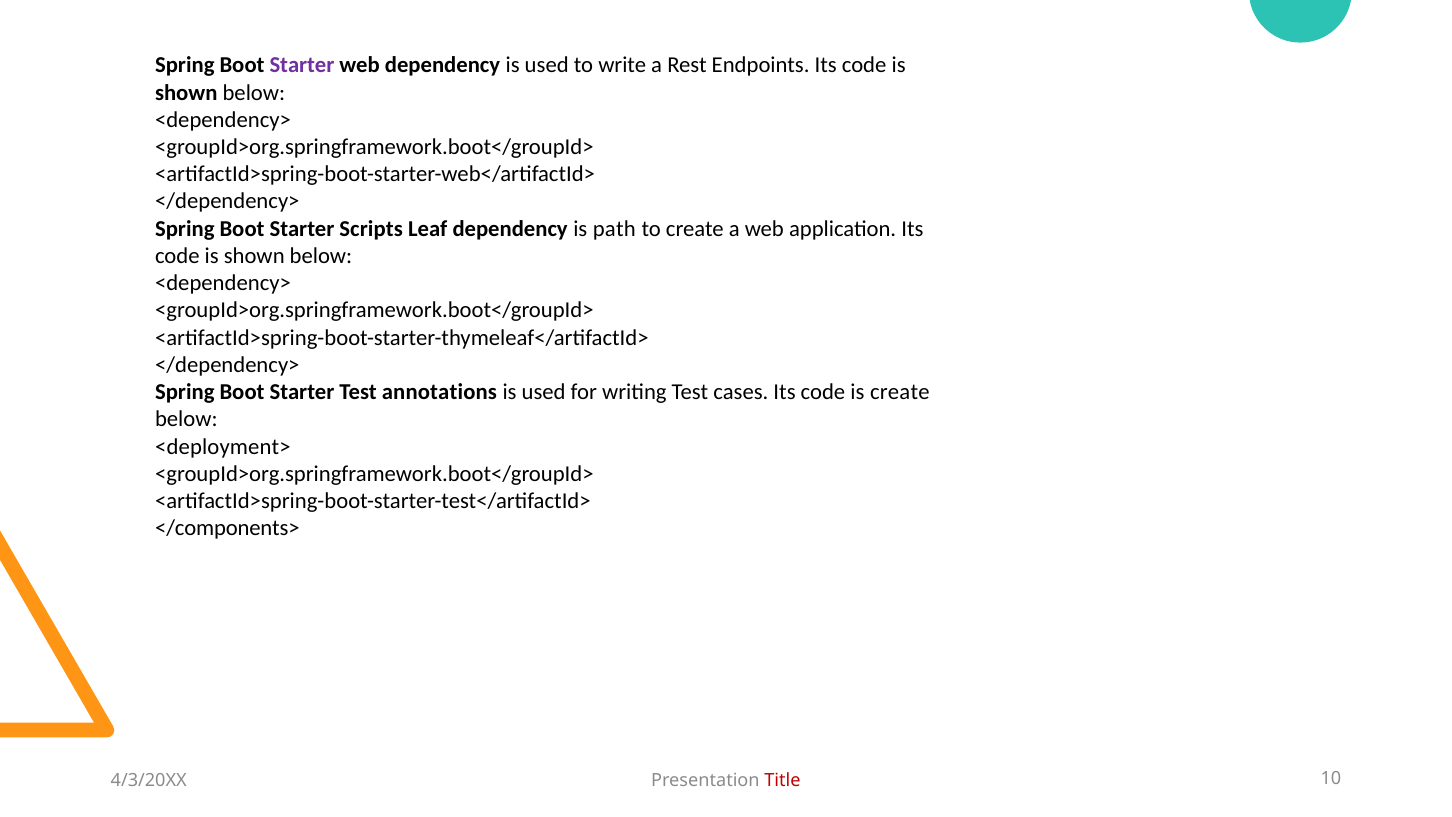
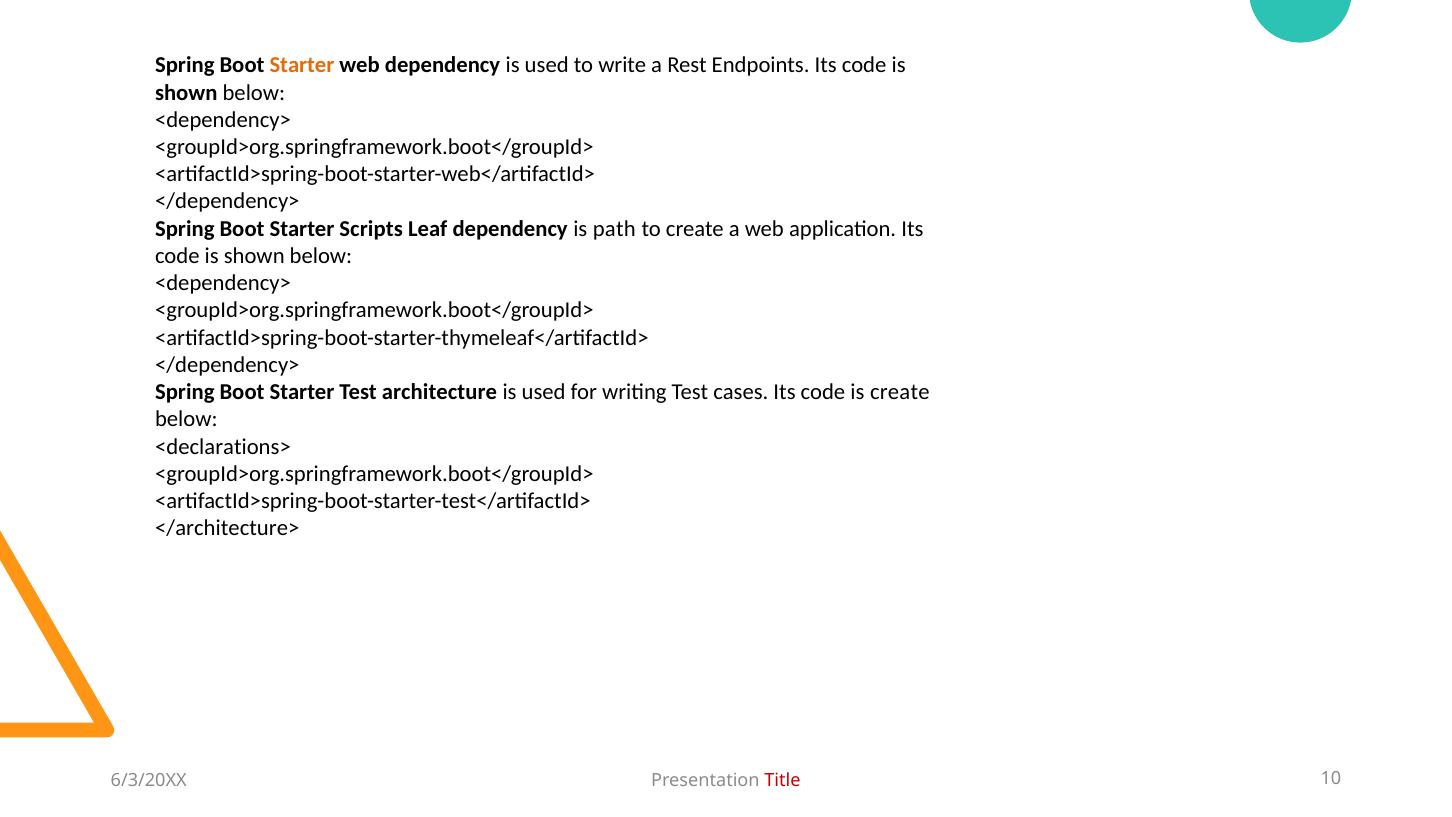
Starter colour: purple -> orange (302, 65)
annotations: annotations -> architecture (439, 392)
<deployment>: <deployment> -> <declarations> (223, 446)
</components>: </components> -> </architecture> (227, 528)
4/3/20XX: 4/3/20XX -> 6/3/20XX (149, 780)
